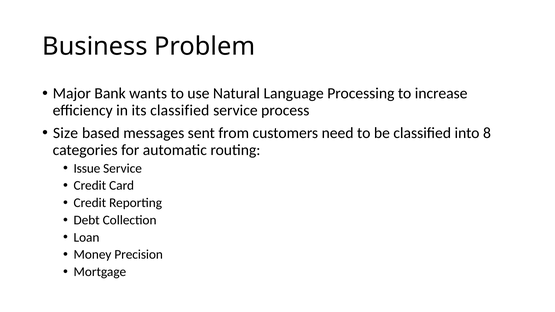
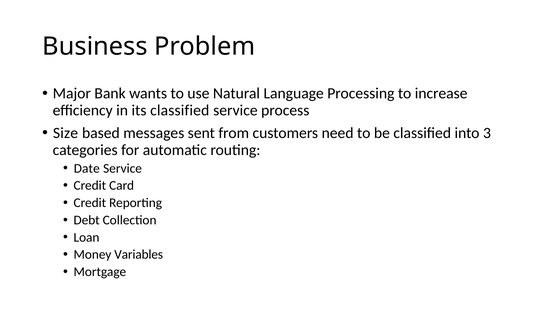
8: 8 -> 3 (487, 133)
Issue: Issue -> Date (87, 168)
Precision: Precision -> Variables (139, 255)
